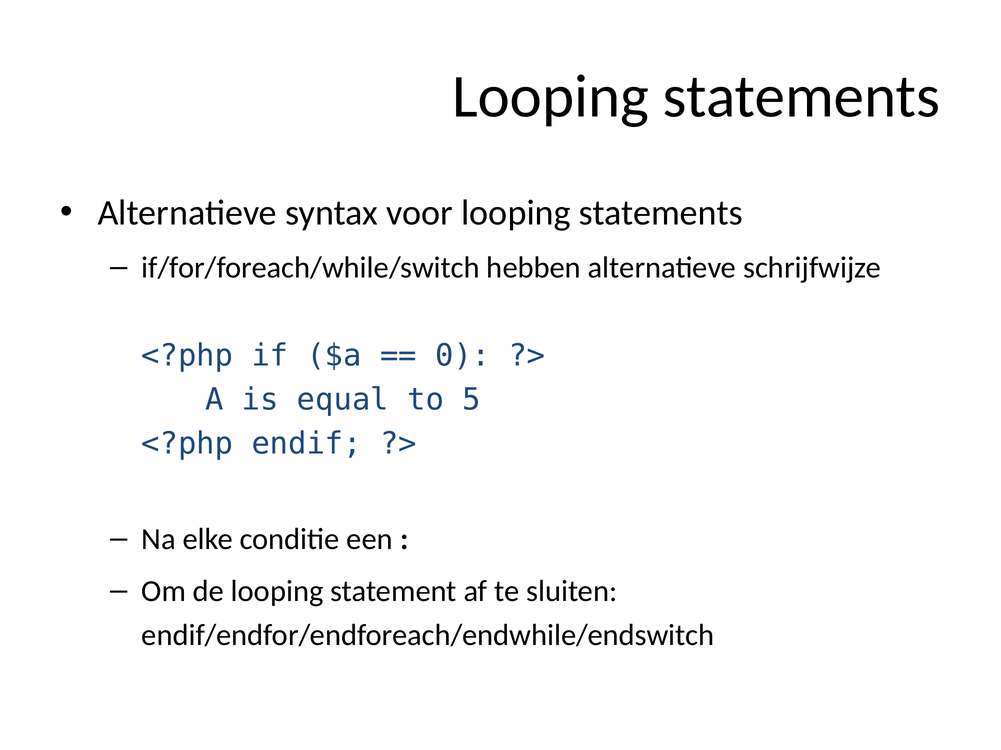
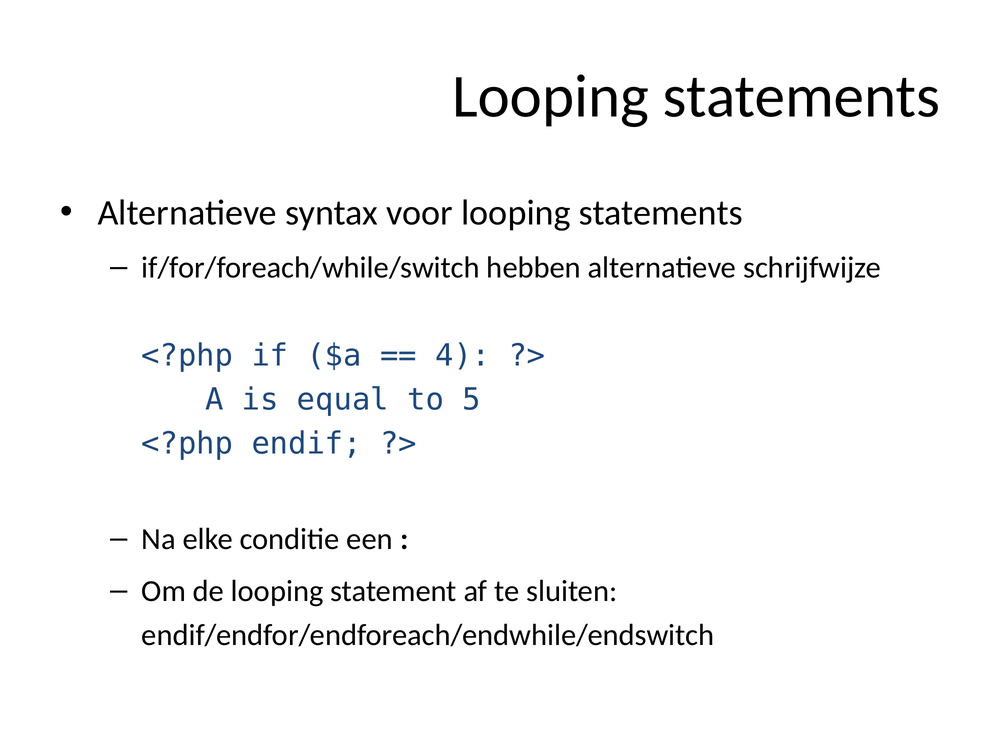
0: 0 -> 4 (463, 356)
